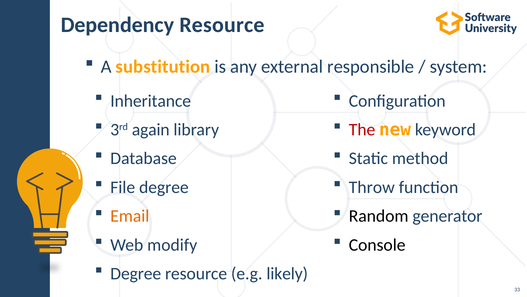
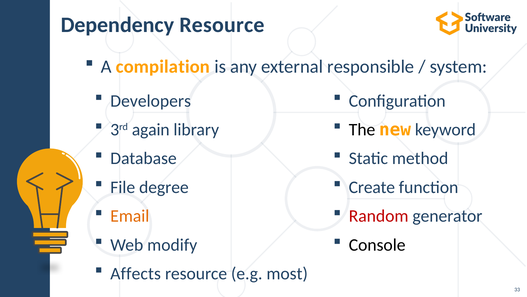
substitution: substitution -> compilation (163, 67)
Inheritance: Inheritance -> Developers (151, 101)
The colour: red -> black (362, 129)
Throw: Throw -> Create (372, 187)
Random colour: black -> red (379, 216)
Degree: Degree -> Affects (136, 273)
likely: likely -> most (287, 273)
